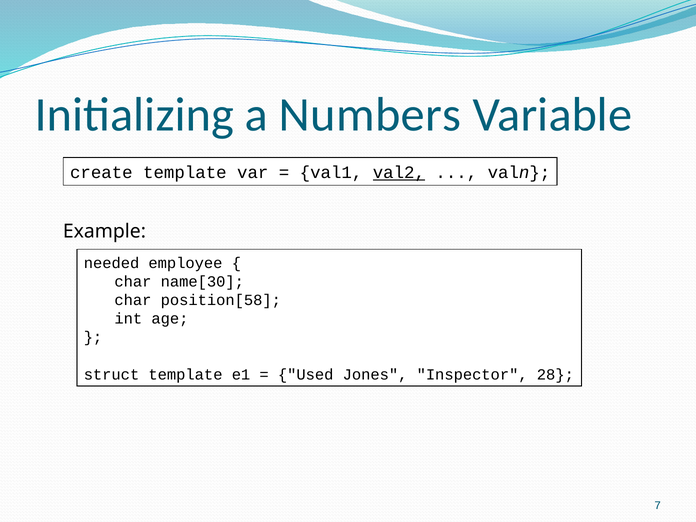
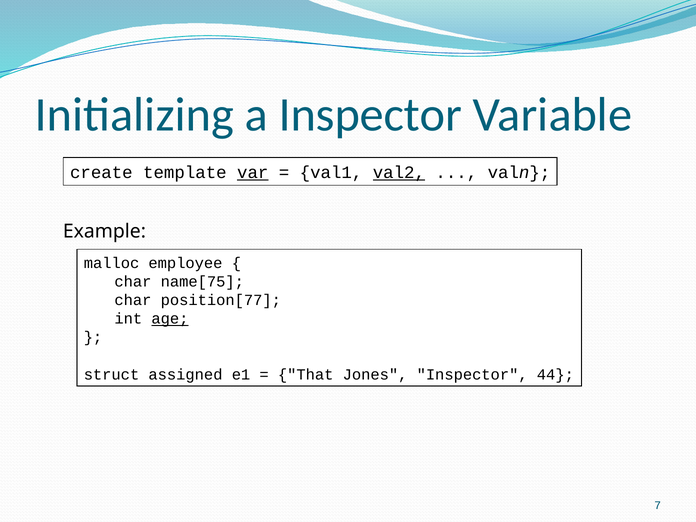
a Numbers: Numbers -> Inspector (370, 115)
var underline: none -> present (253, 173)
needed: needed -> malloc (112, 263)
name[30: name[30 -> name[75 (202, 282)
position[58: position[58 -> position[77 (221, 300)
age underline: none -> present (170, 319)
struct template: template -> assigned (185, 374)
Used: Used -> That (306, 374)
28: 28 -> 44 (555, 374)
